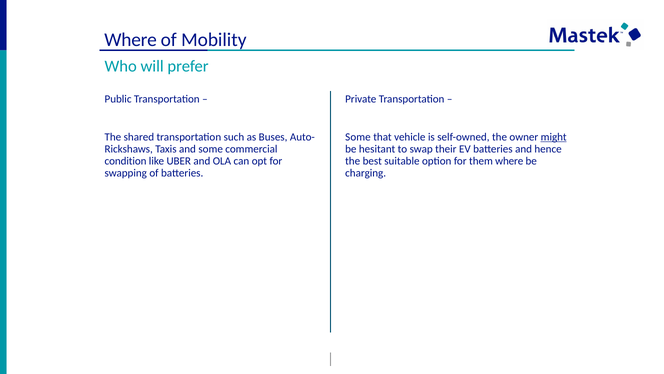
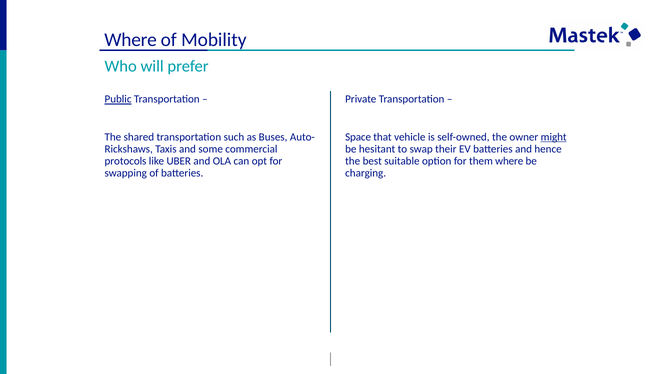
Public underline: none -> present (118, 99)
Some: Some -> Space (358, 137)
condition: condition -> protocols (126, 161)
